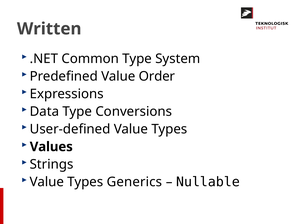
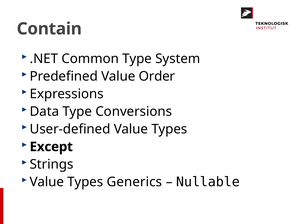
Written: Written -> Contain (49, 29)
Values: Values -> Except (51, 146)
